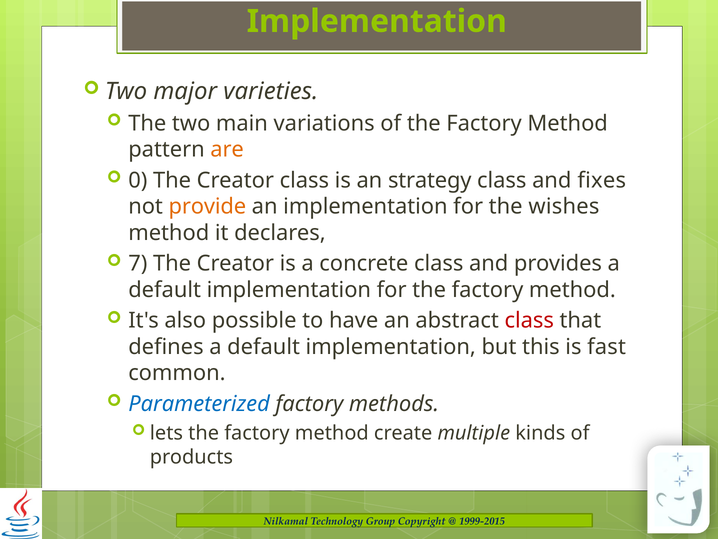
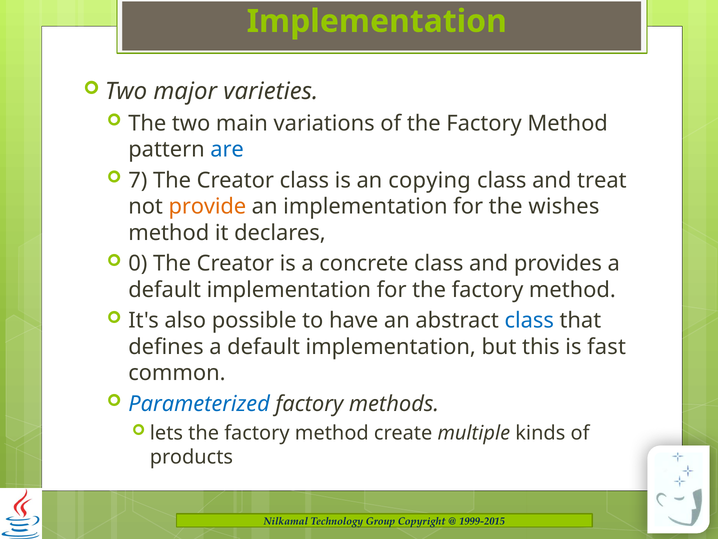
are colour: orange -> blue (227, 149)
0: 0 -> 7 (138, 180)
strategy: strategy -> copying (430, 180)
fixes: fixes -> treat (602, 180)
7: 7 -> 0 (138, 263)
class colour: red -> blue (529, 320)
